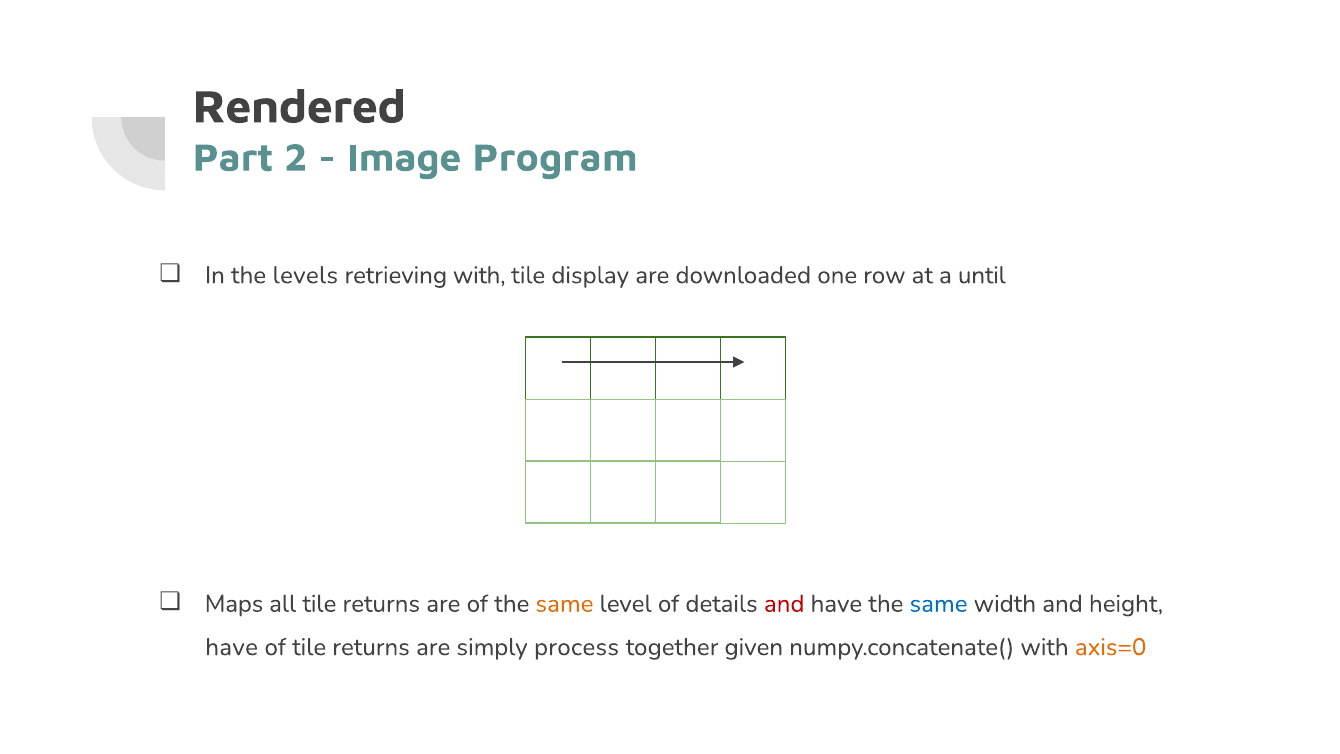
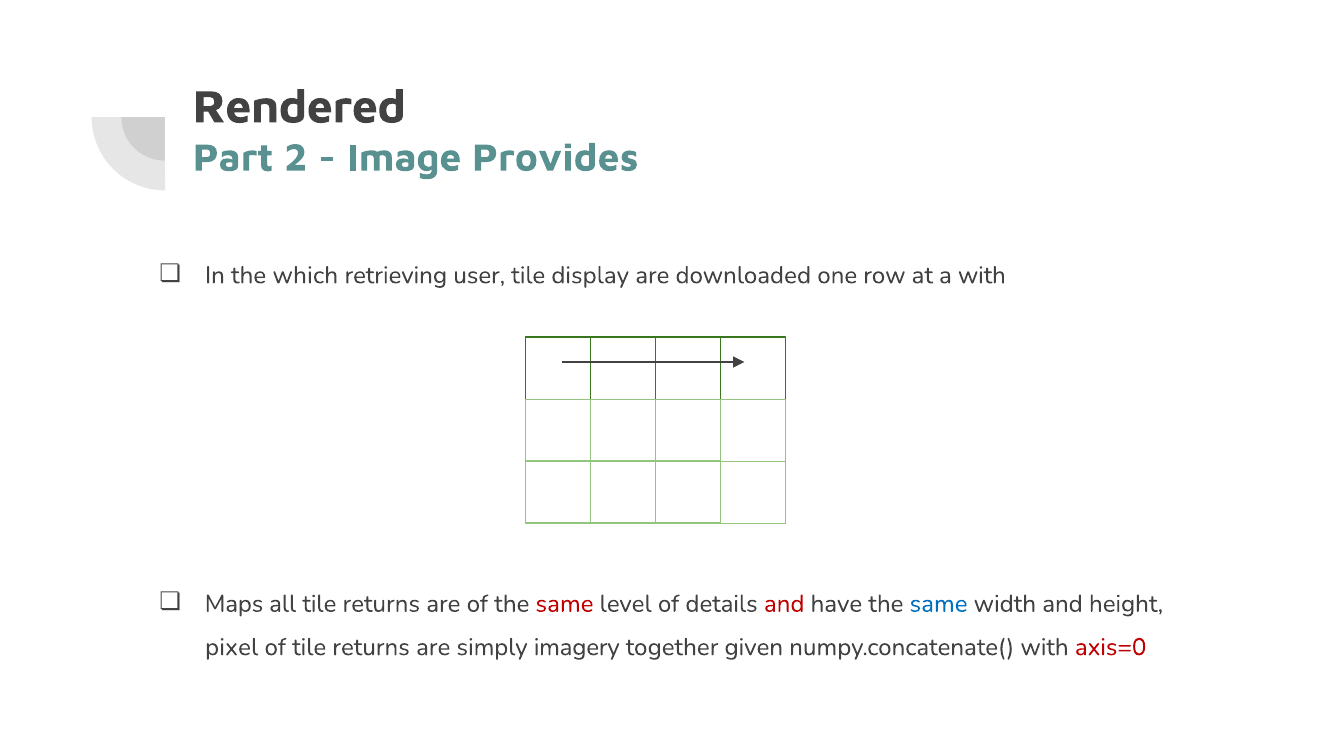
Program: Program -> Provides (555, 158)
levels: levels -> which (305, 275)
retrieving with: with -> user (479, 275)
a until: until -> with (982, 275)
same colour: orange -> red (564, 604)
have: have -> pixel (232, 647)
process: process -> imagery (577, 647)
axis=0 colour: orange -> red (1111, 647)
